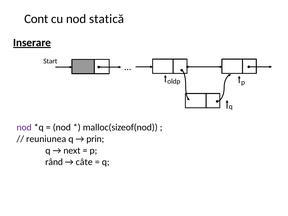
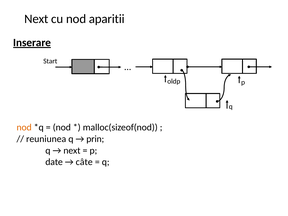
Cont: Cont -> Next (36, 19)
statică: statică -> aparitii (107, 19)
nod colour: purple -> orange (24, 127)
rând: rând -> date (54, 162)
